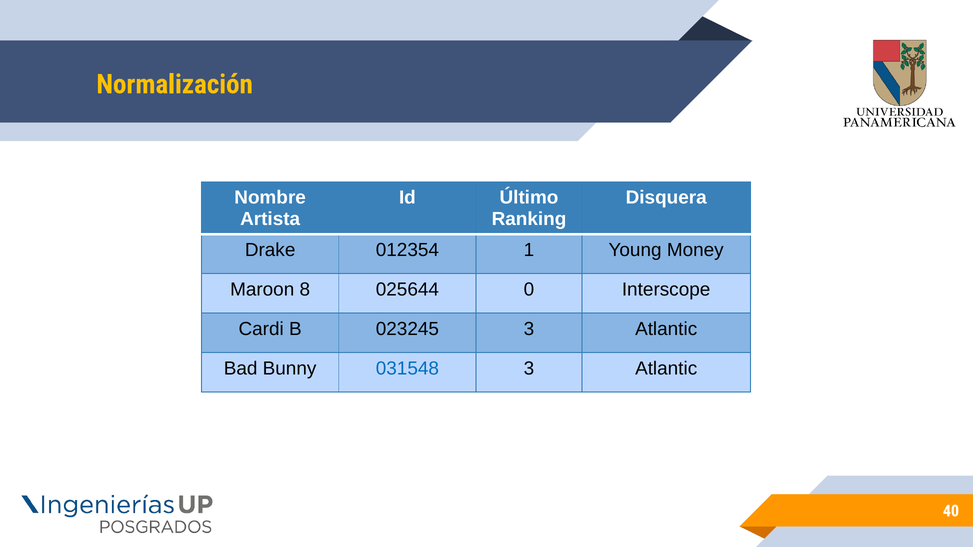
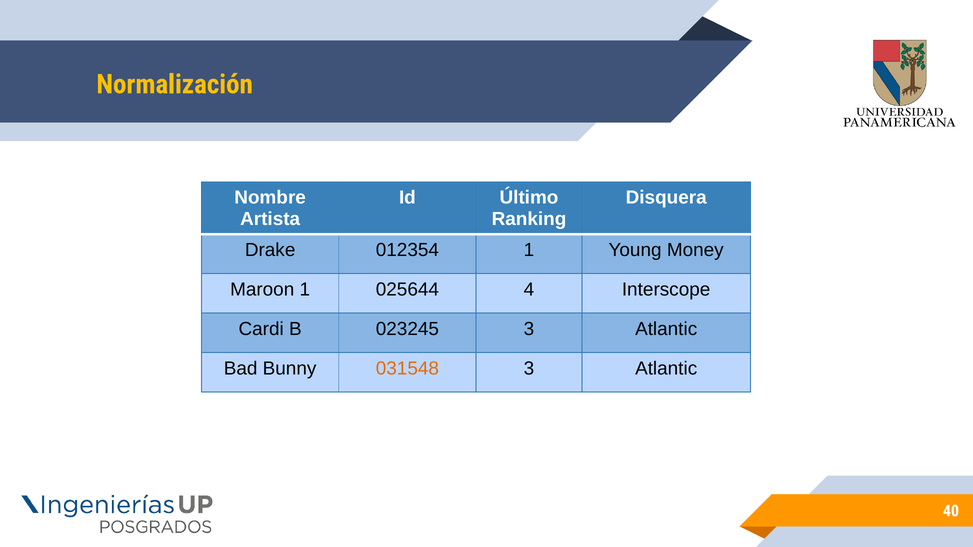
Maroon 8: 8 -> 1 (305, 290)
0: 0 -> 4 (529, 290)
031548 colour: blue -> orange (407, 369)
